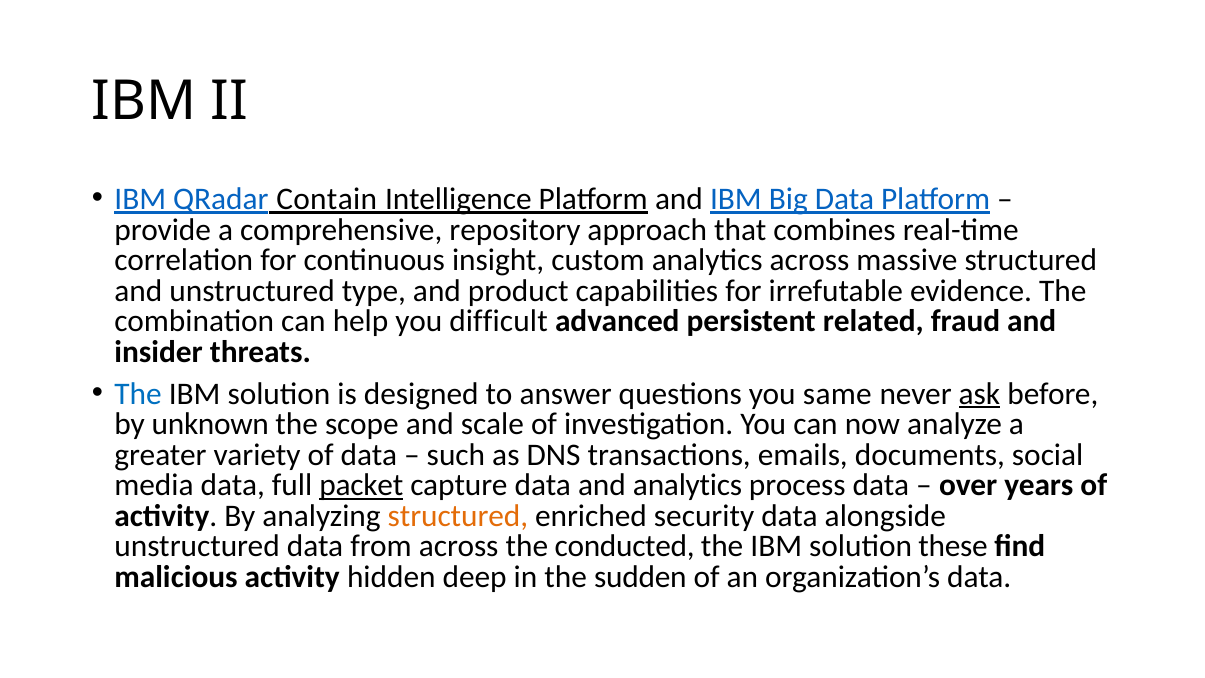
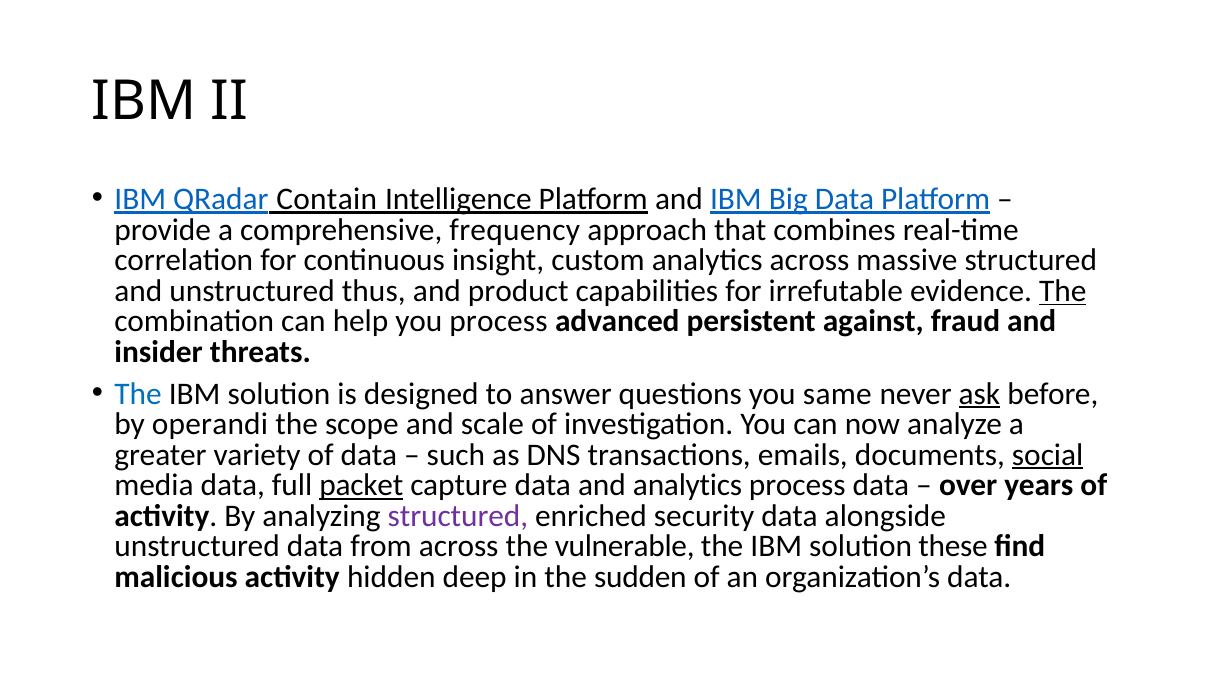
repository: repository -> frequency (515, 230)
type: type -> thus (374, 291)
The underline: none -> present (1063, 291)
you difficult: difficult -> process (499, 321)
related: related -> against (873, 321)
unknown: unknown -> operandi (210, 424)
social underline: none -> present (1048, 455)
structured colour: orange -> purple (458, 516)
conducted: conducted -> vulnerable (625, 546)
